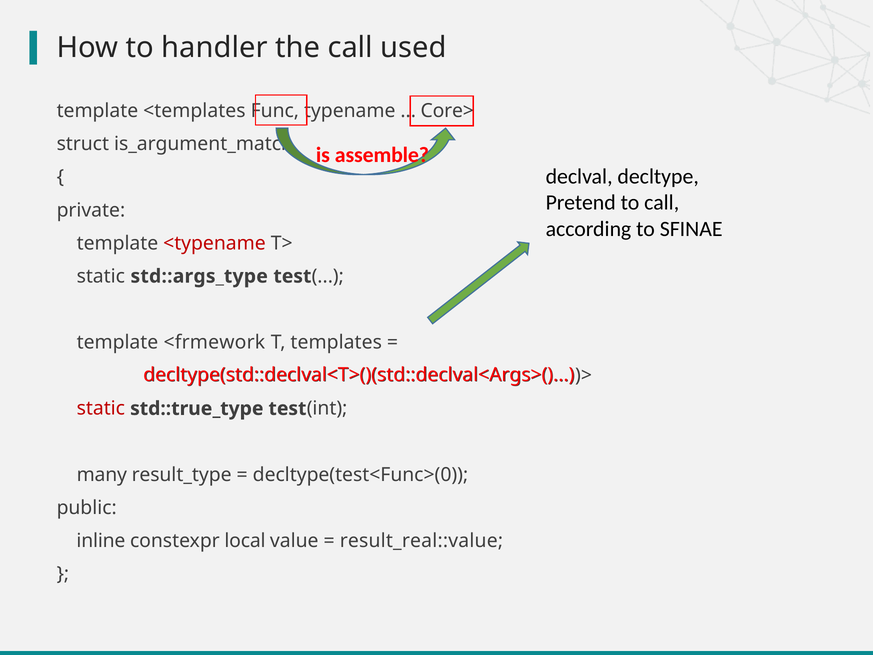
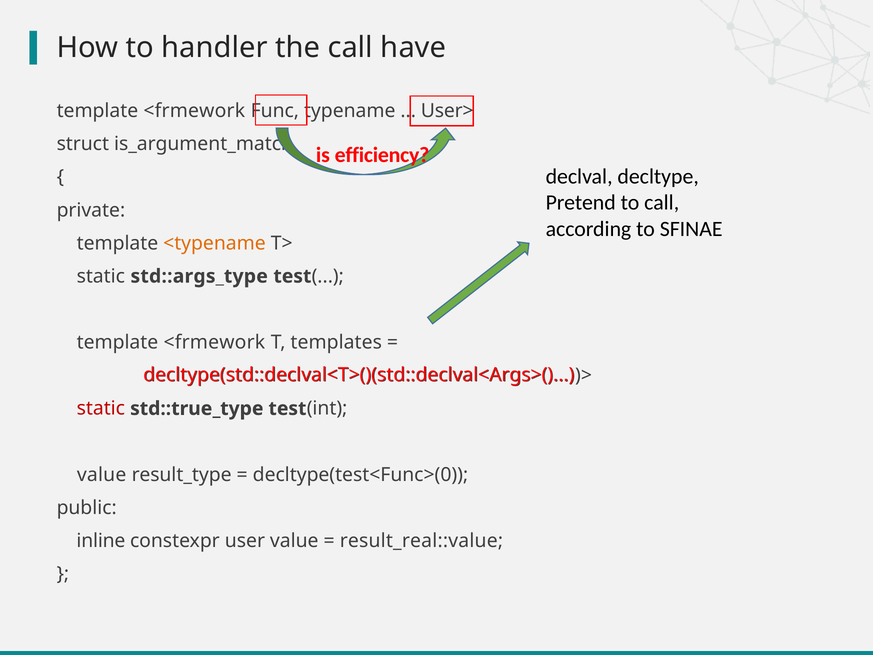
used: used -> have (413, 47)
<templates: <templates -> <frmework (194, 111)
Core>: Core> -> User> (447, 111)
assemble: assemble -> efficiency (382, 155)
<typename colour: red -> orange (214, 243)
many: many -> value (102, 475)
local: local -> user (245, 541)
